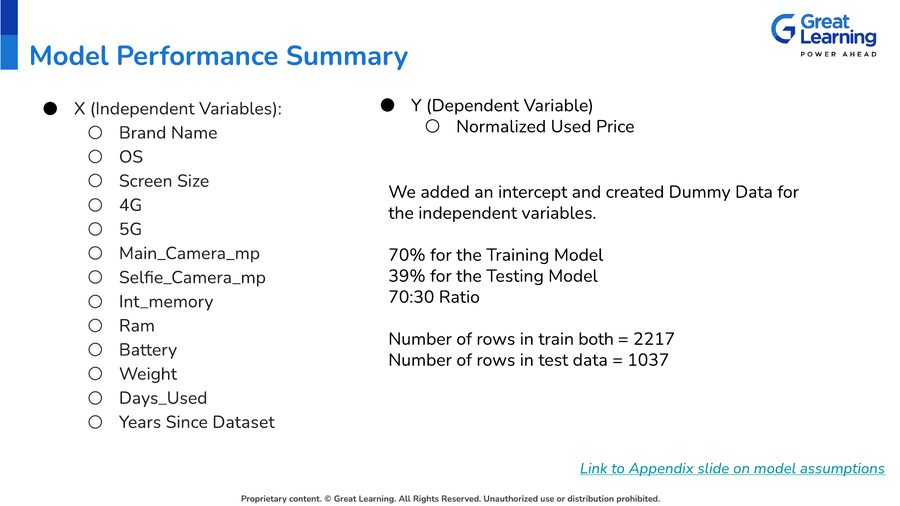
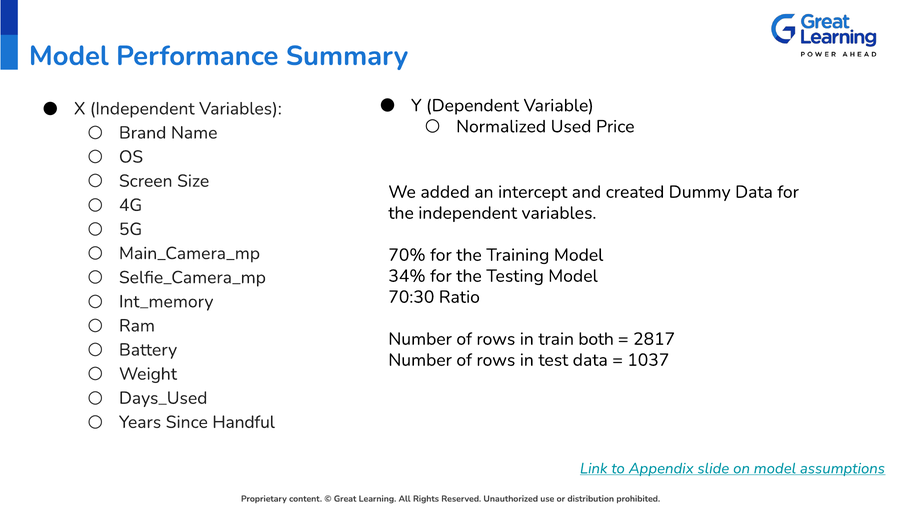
39%: 39% -> 34% (407, 276)
2217: 2217 -> 2817 (654, 339)
Dataset: Dataset -> Handful (244, 422)
